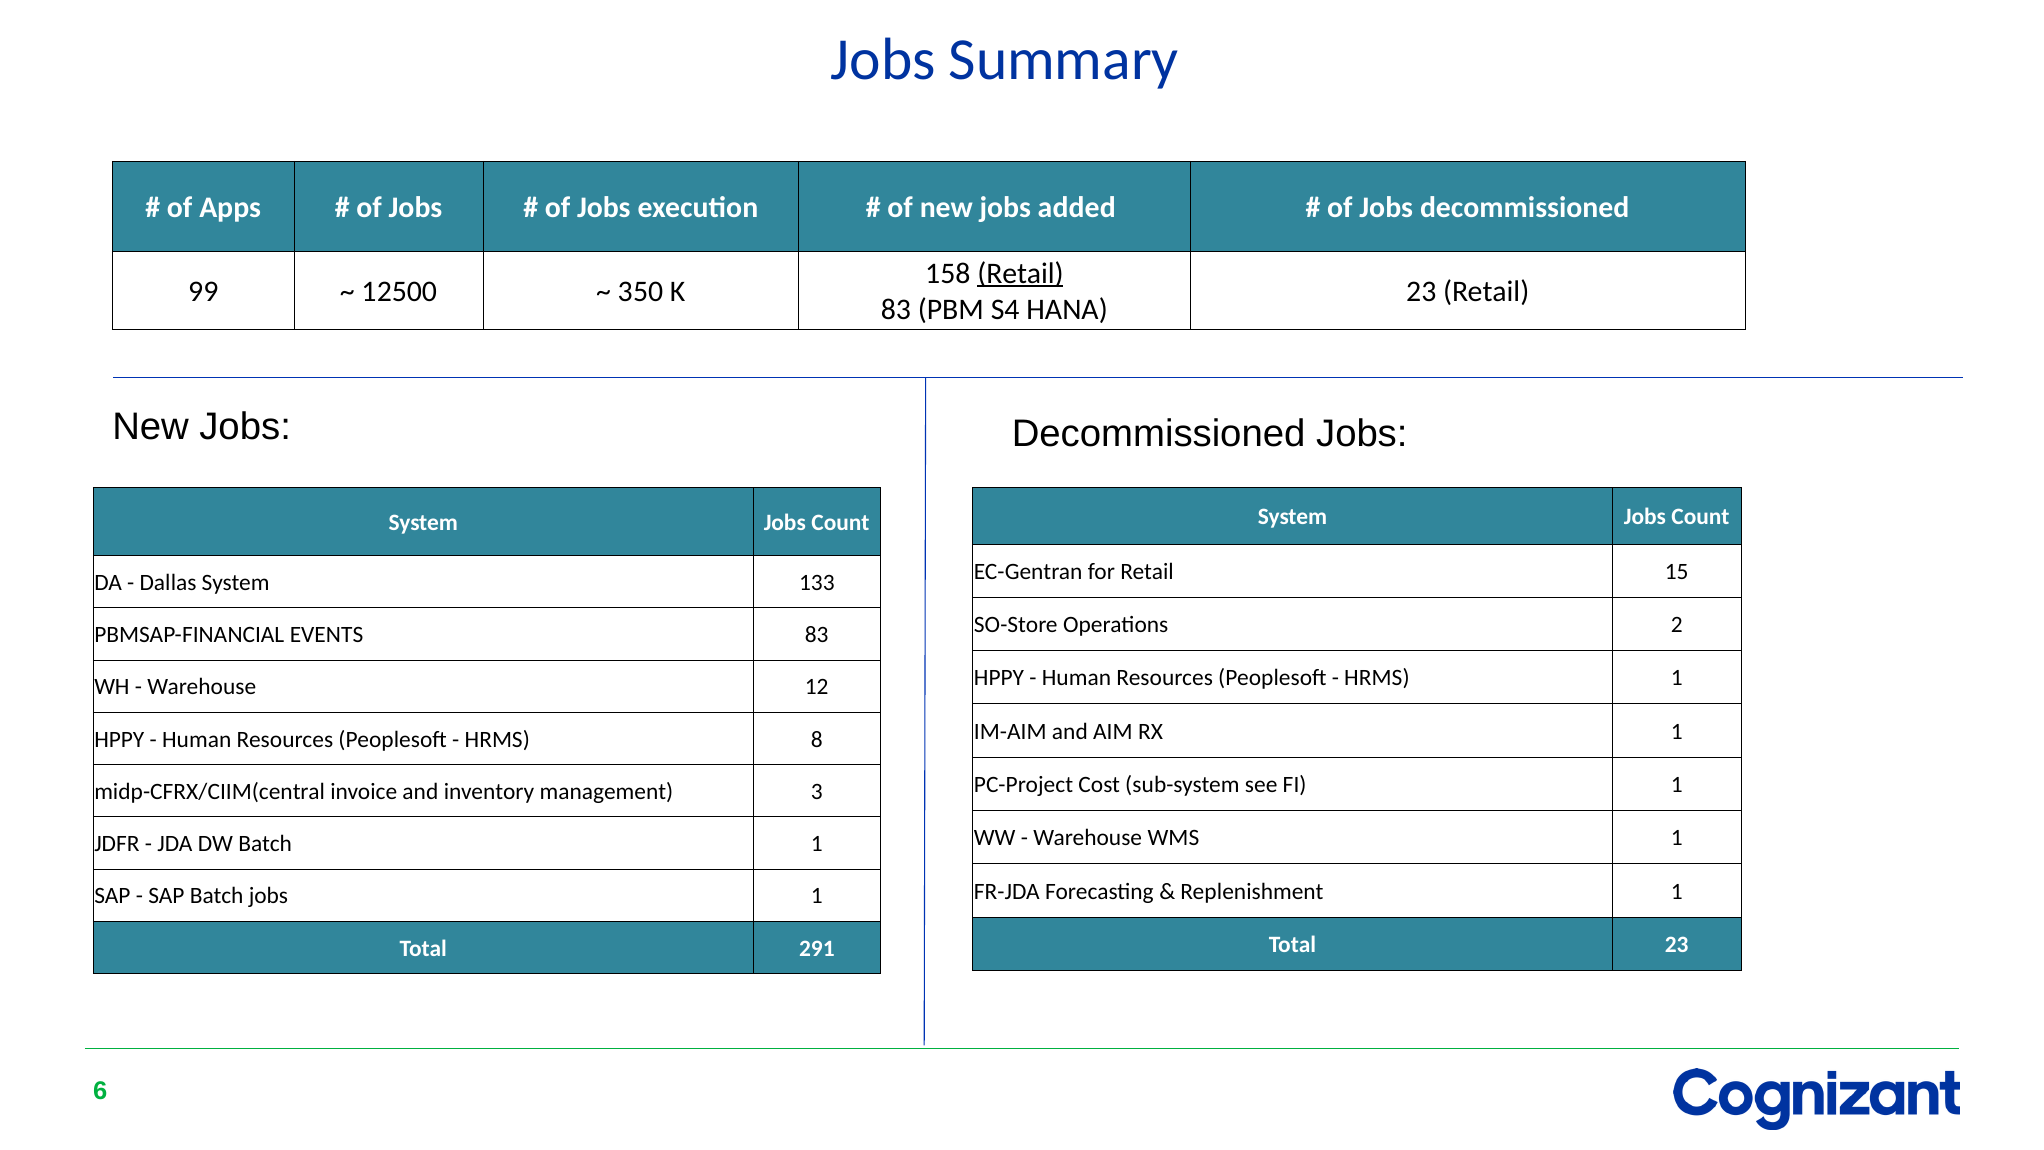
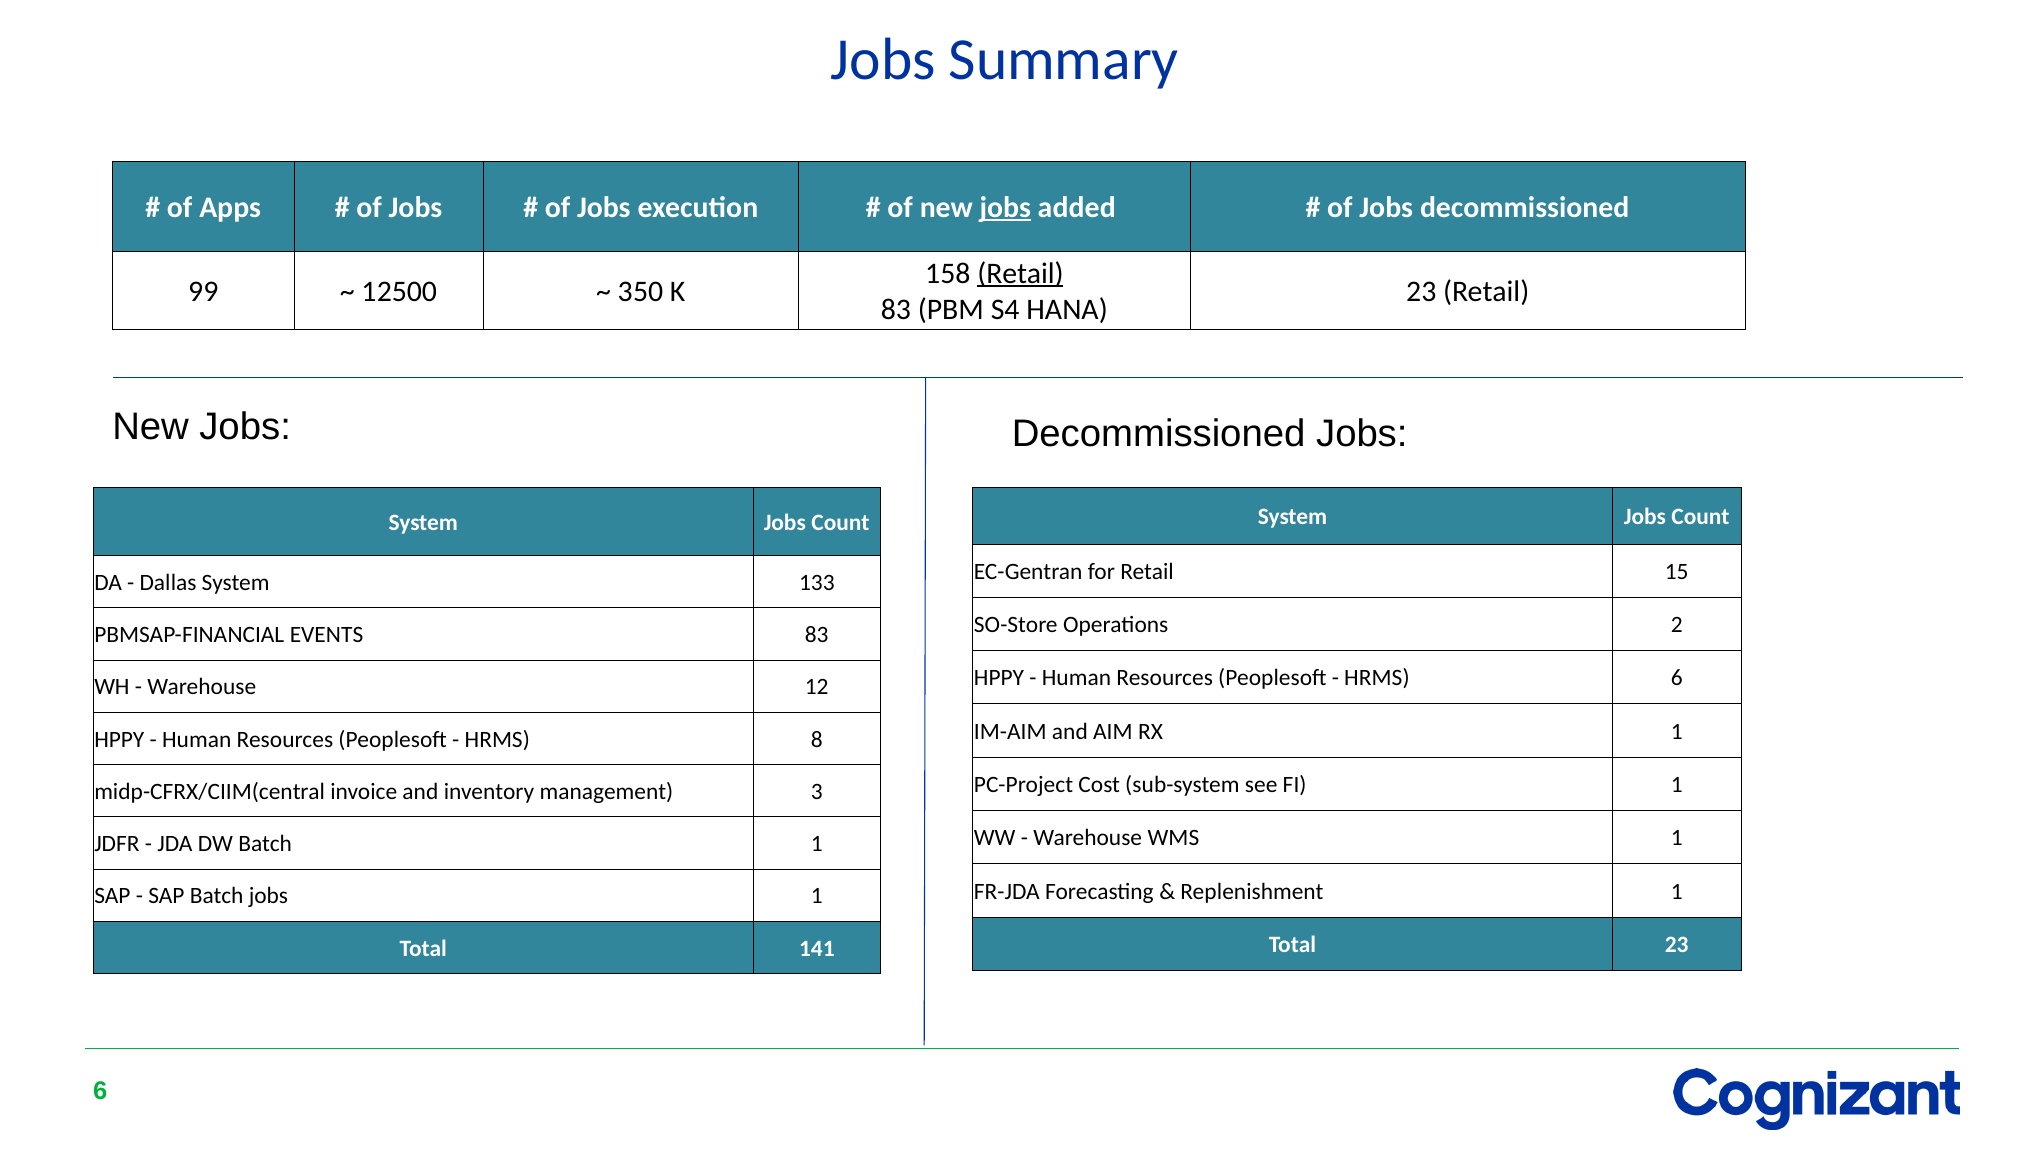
jobs underline: none -> present (1005, 207)
HRMS 1: 1 -> 6 (1677, 678)
291: 291 -> 141 (817, 948)
